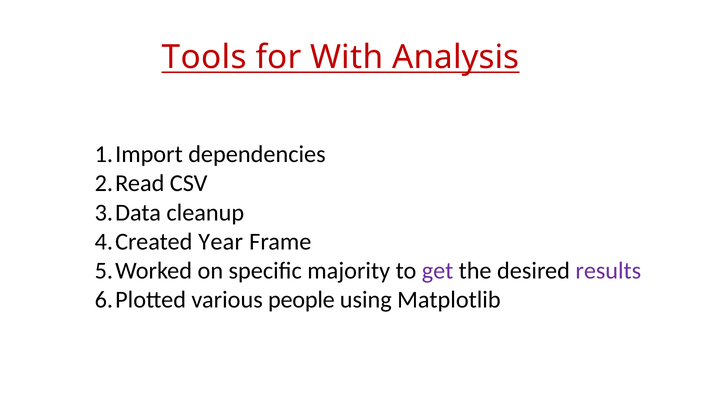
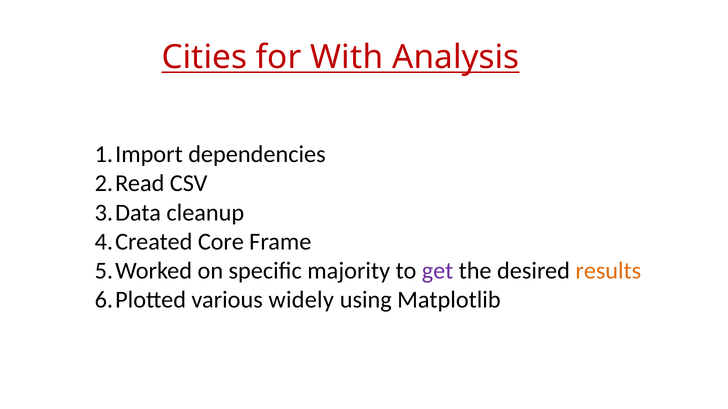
Tools: Tools -> Cities (204, 57)
Year: Year -> Core (221, 242)
results colour: purple -> orange (608, 271)
people: people -> widely (301, 300)
